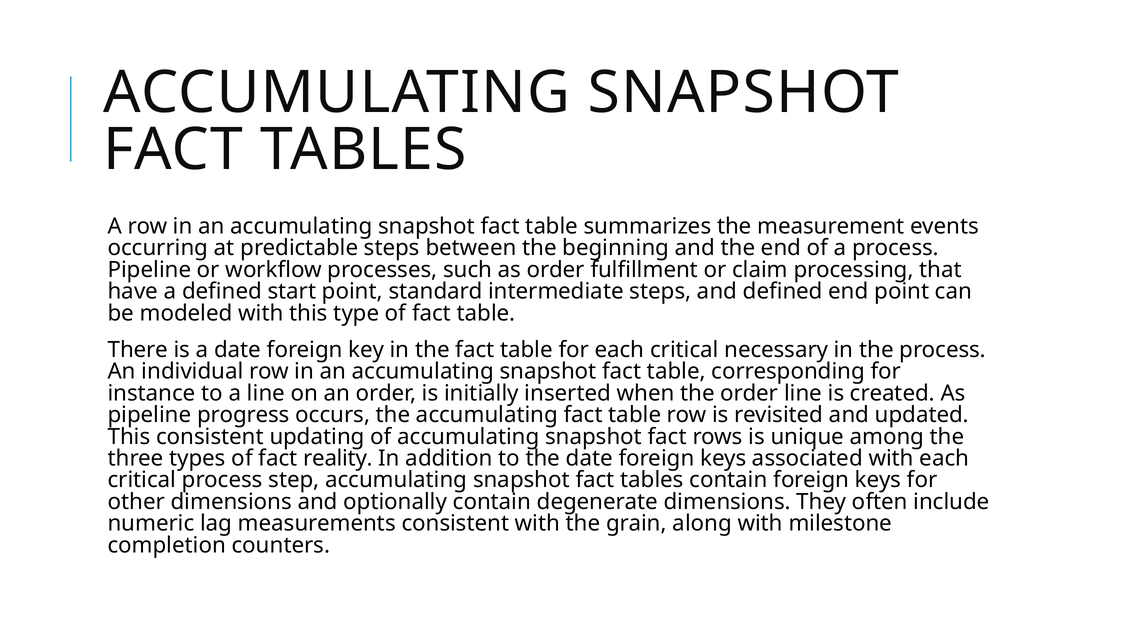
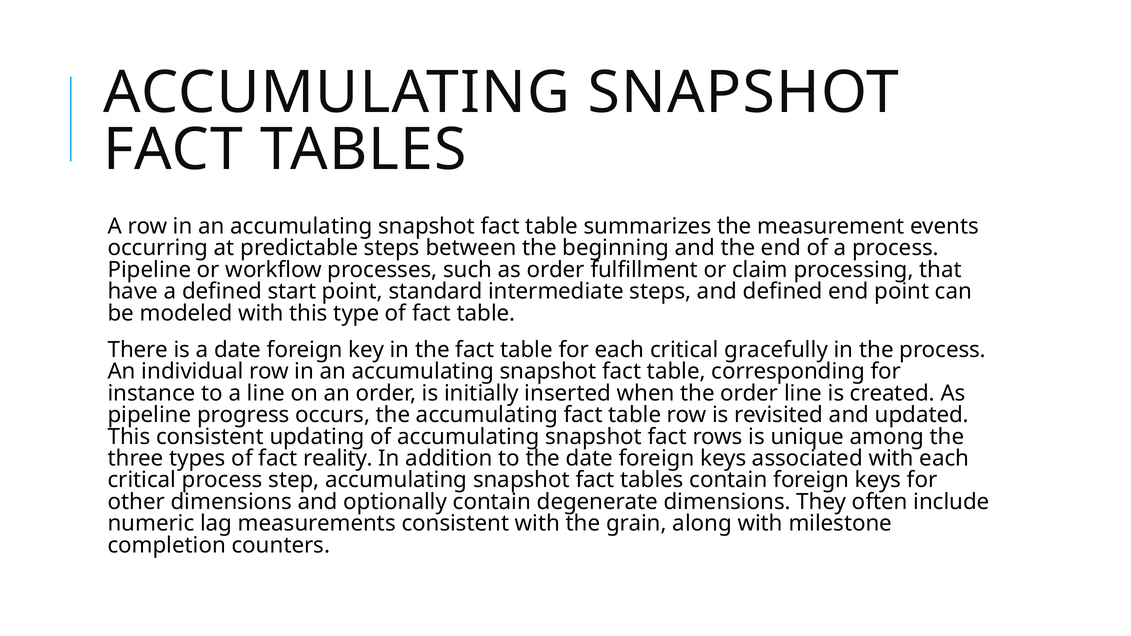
necessary: necessary -> gracefully (776, 350)
